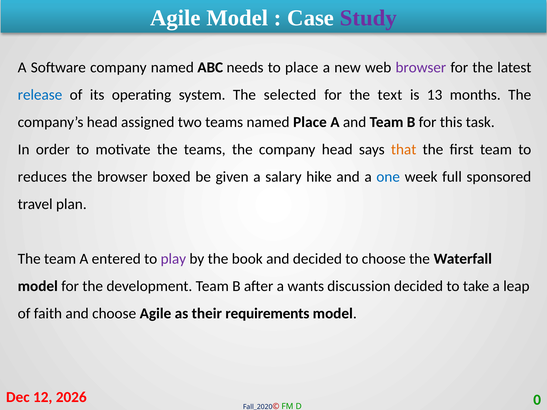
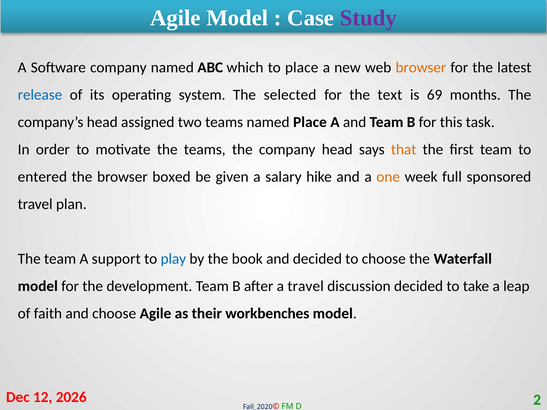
needs: needs -> which (245, 68)
browser colour: purple -> orange (421, 68)
13: 13 -> 69 (435, 95)
reduces: reduces -> entered (42, 177)
one colour: blue -> orange (388, 177)
entered: entered -> support (116, 259)
play colour: purple -> blue (173, 259)
a wants: wants -> travel (306, 286)
requirements: requirements -> workbenches (267, 314)
0: 0 -> 2 (537, 400)
